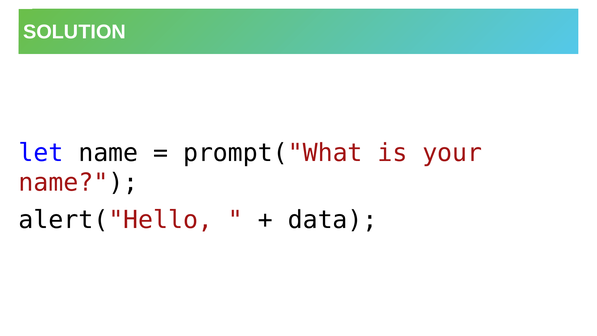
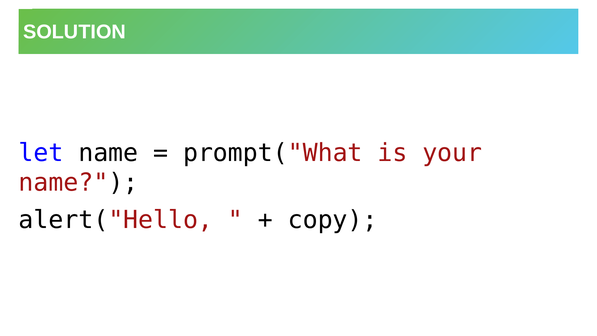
data: data -> copy (333, 220)
